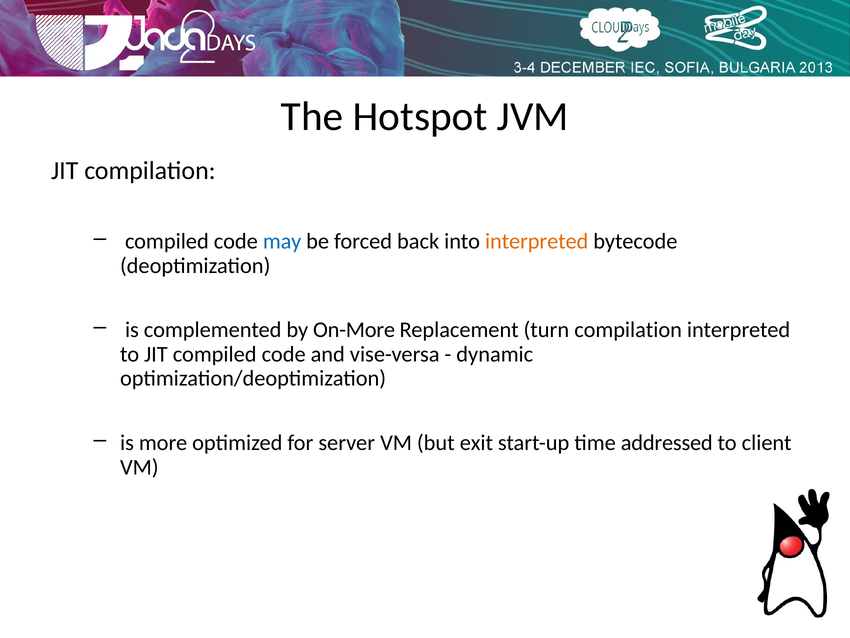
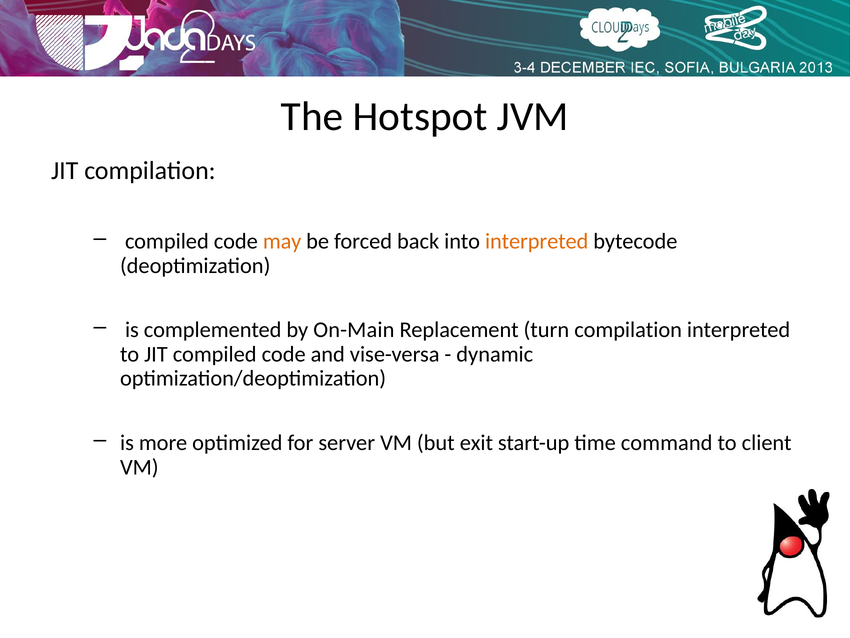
may colour: blue -> orange (282, 241)
On-More: On-More -> On-Main (354, 330)
addressed: addressed -> command (667, 443)
